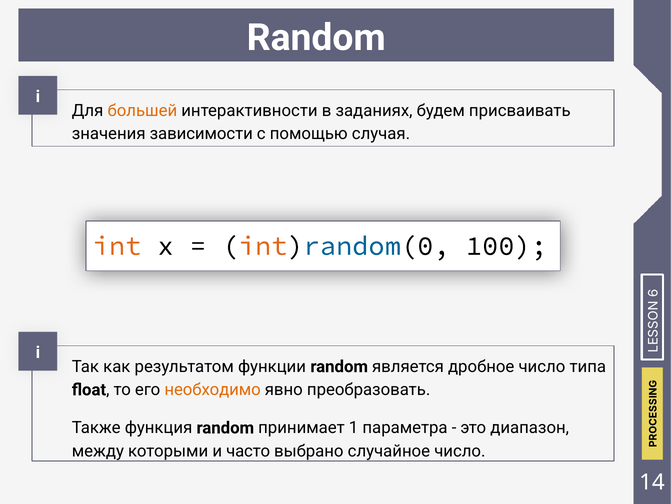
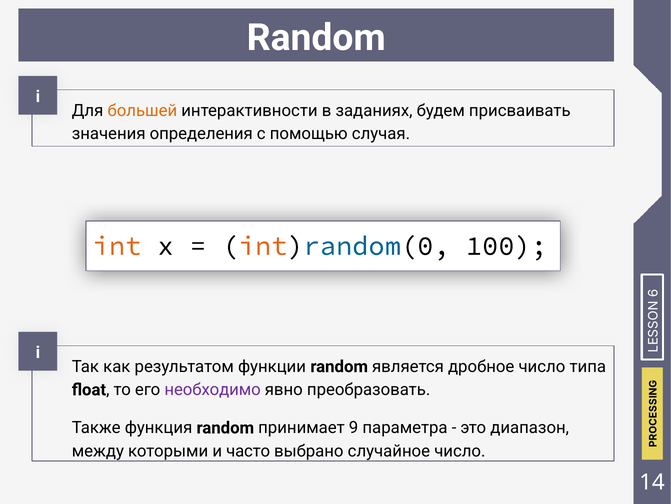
зависимости: зависимости -> определения (201, 134)
необходимо colour: orange -> purple (213, 389)
1: 1 -> 9 (354, 427)
